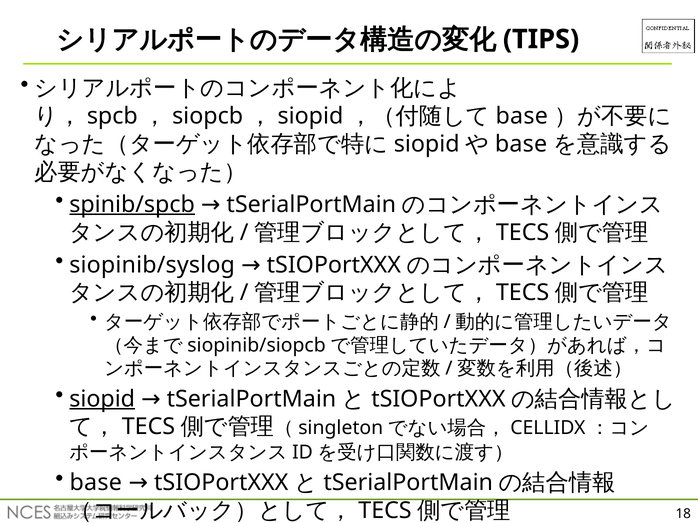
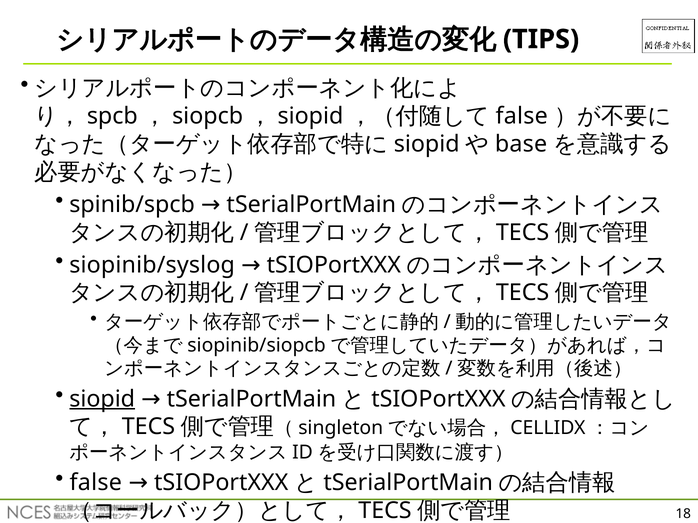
base: base -> false (522, 116)
spinib/spcb underline: present -> none (132, 205)
base: base -> false (96, 483)
